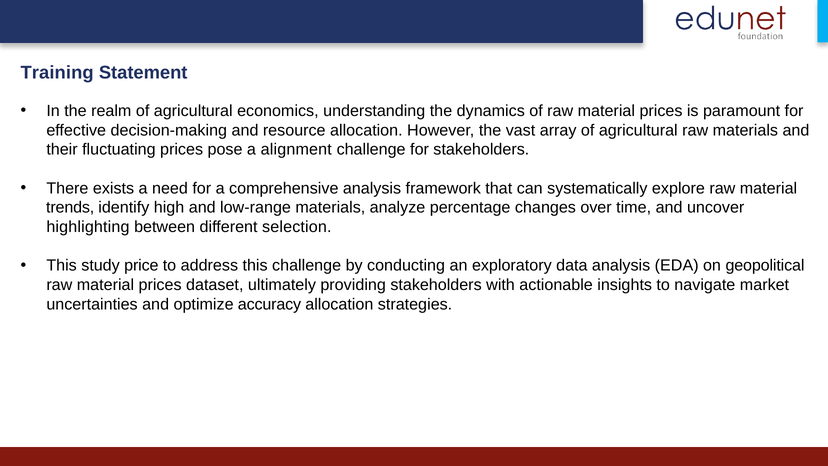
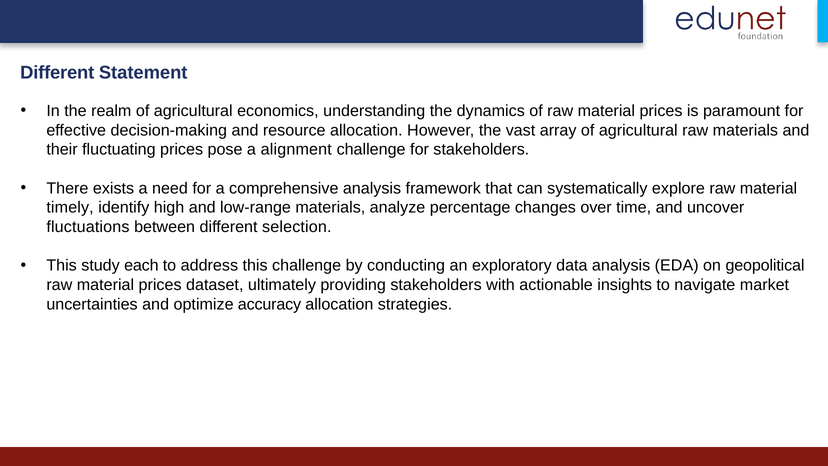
Training: Training -> Different (57, 73)
trends: trends -> timely (70, 208)
highlighting: highlighting -> fluctuations (88, 227)
price: price -> each (141, 266)
